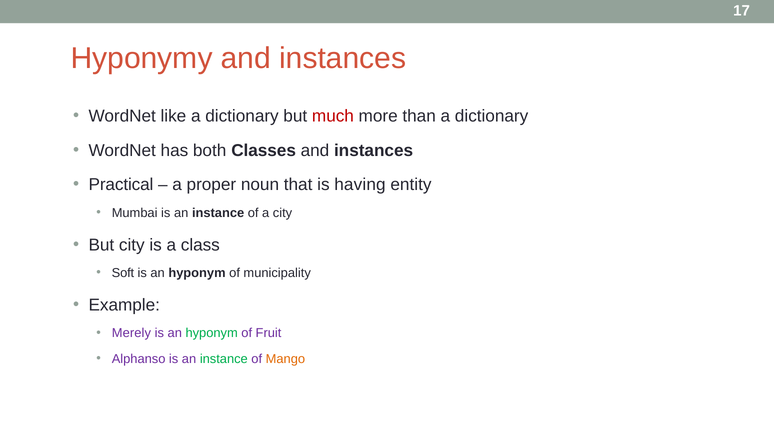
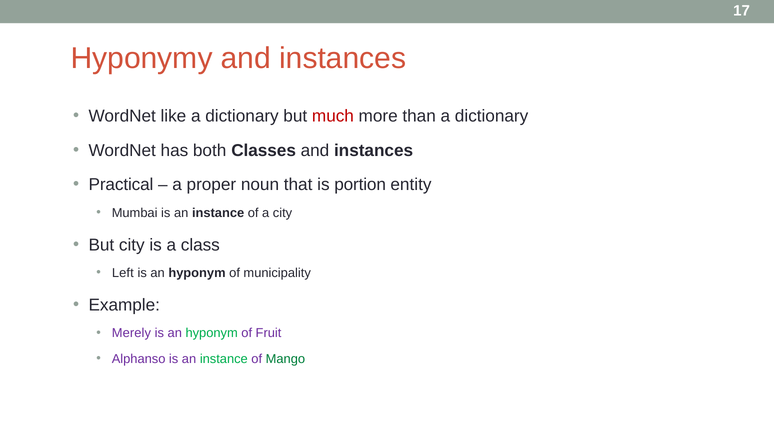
having: having -> portion (360, 185)
Soft: Soft -> Left (123, 273)
Mango colour: orange -> green (285, 359)
